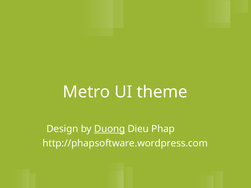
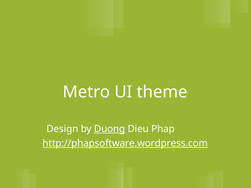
http://phapsoftware.wordpress.com underline: none -> present (125, 143)
